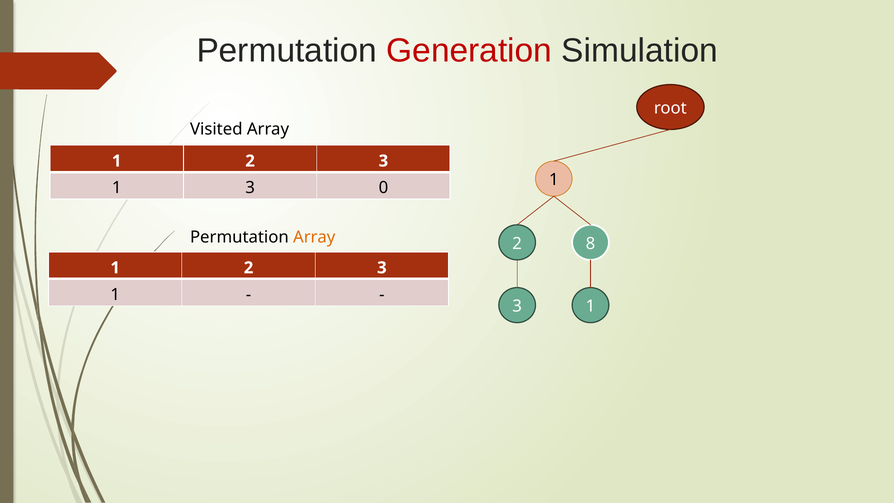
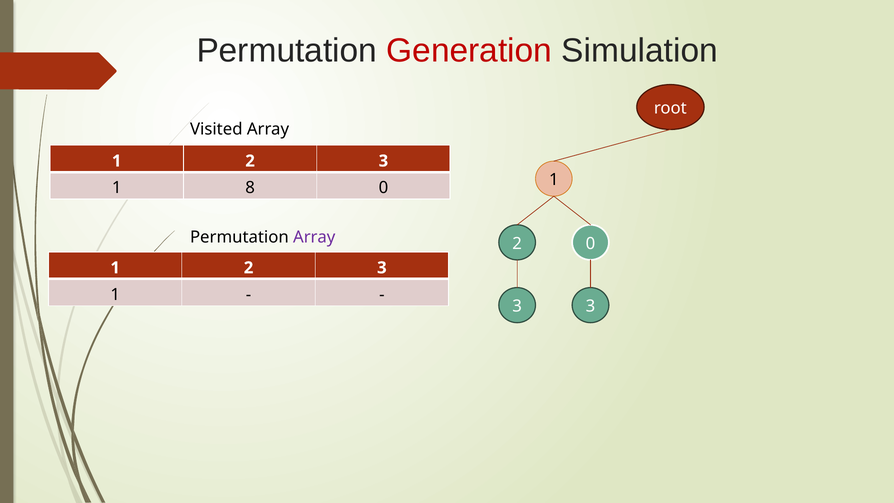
1 3: 3 -> 8 (250, 188)
Array colour: orange -> purple (314, 237)
2 8: 8 -> 0 (591, 243)
1: 1 -> 3 (591, 306)
